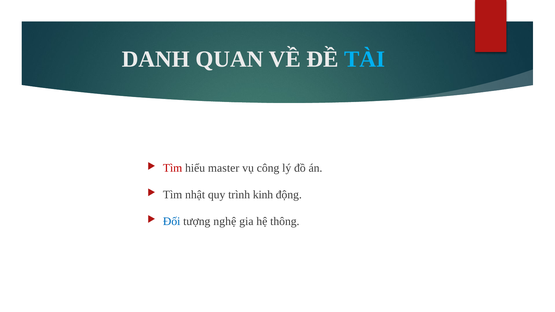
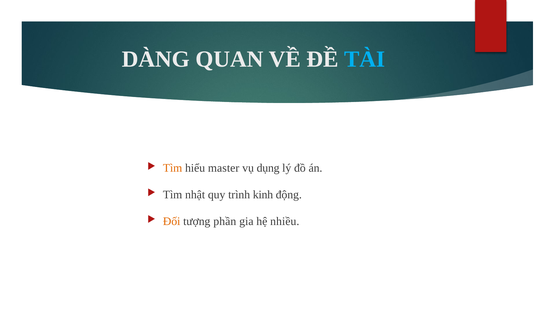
DANH: DANH -> DÀNG (156, 59)
Tìm colour: red -> orange (173, 168)
công: công -> dụng (268, 168)
Đối colour: blue -> orange (172, 221)
nghệ: nghệ -> phần (225, 221)
thông: thông -> nhiều (285, 221)
